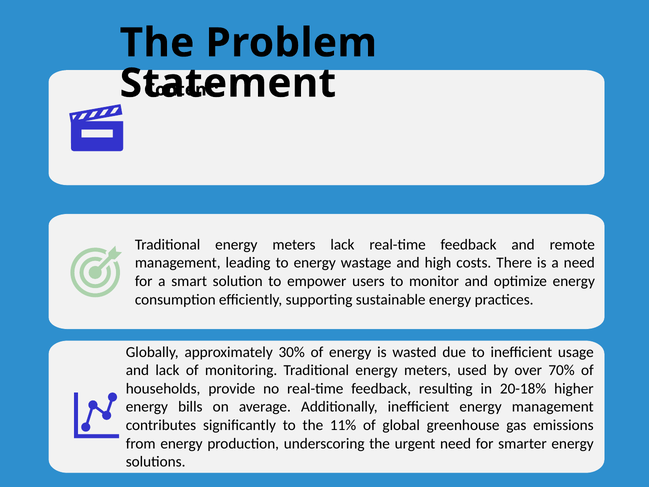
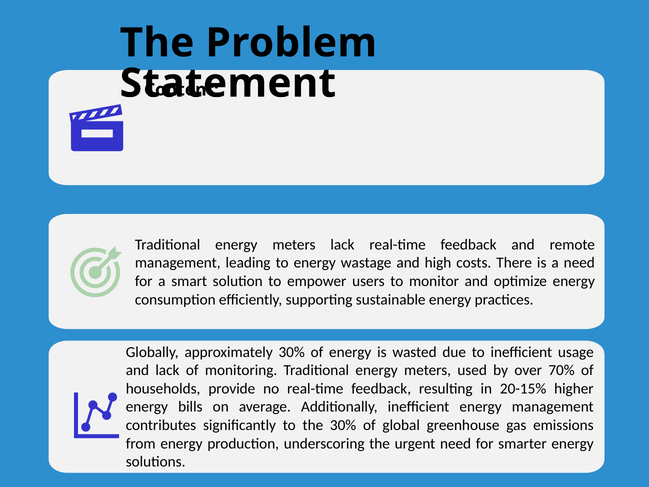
20-18%: 20-18% -> 20-15% (523, 389)
the 11%: 11% -> 30% (343, 425)
